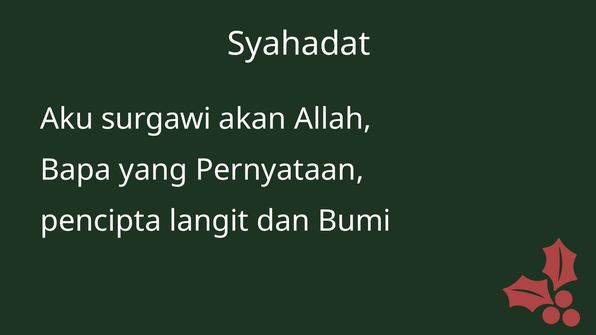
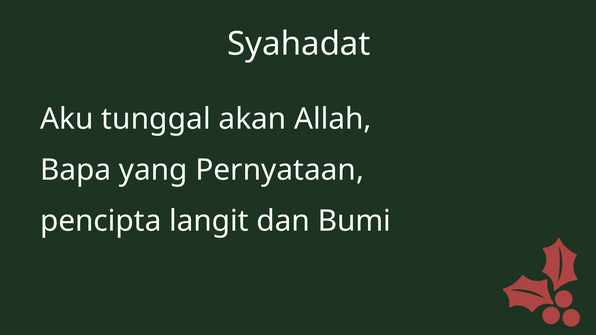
surgawi: surgawi -> tunggal (156, 119)
